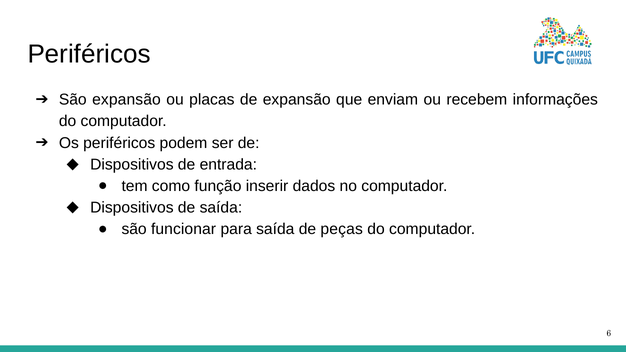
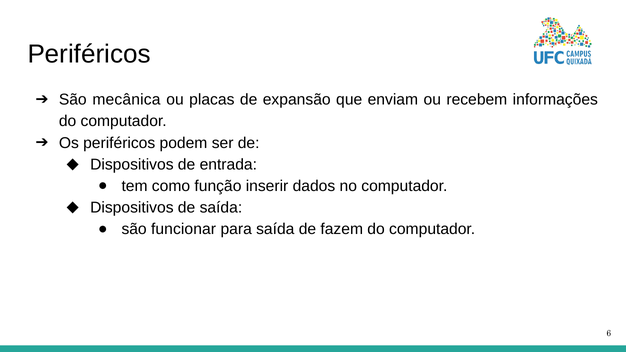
São expansão: expansão -> mecânica (126, 100)
peças: peças -> fazem (342, 229)
